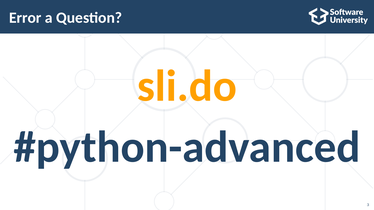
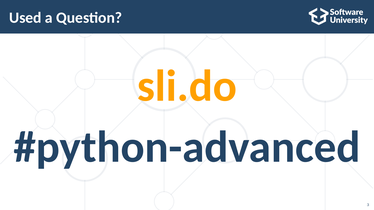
Error: Error -> Used (25, 18)
